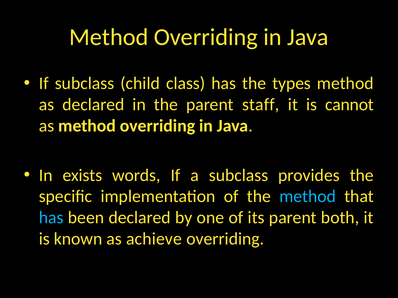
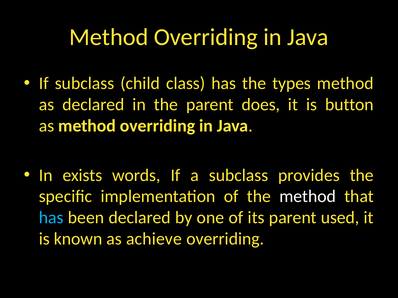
staff: staff -> does (261, 105)
cannot: cannot -> button (349, 105)
method colour: light blue -> white (308, 197)
both: both -> used (340, 218)
